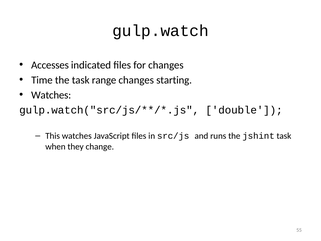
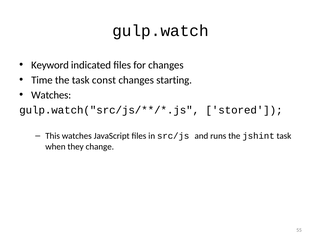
Accesses: Accesses -> Keyword (50, 65)
range: range -> const (104, 80)
double: double -> stored (244, 110)
